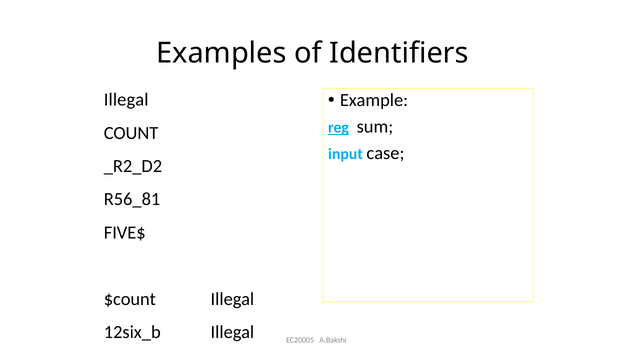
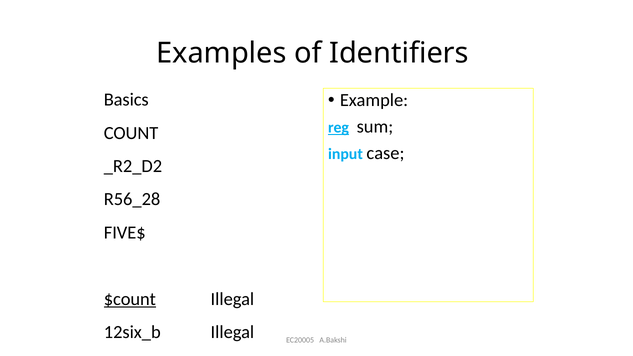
Illegal: Illegal -> Basics (126, 100)
R56_81: R56_81 -> R56_28 (132, 199)
$count underline: none -> present (130, 299)
